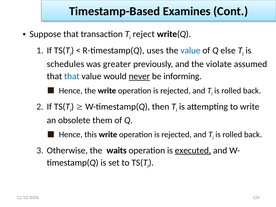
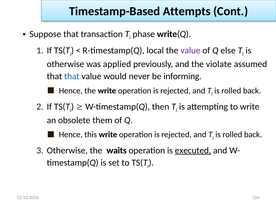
Examines: Examines -> Attempts (187, 11)
reject: reject -> phase (144, 34)
uses: uses -> local (155, 50)
value colour: blue -> purple (190, 50)
schedules: schedules -> otherwise (66, 64)
greater: greater -> applied (117, 64)
never underline: present -> none (139, 76)
